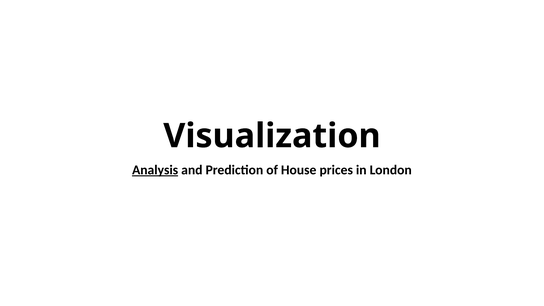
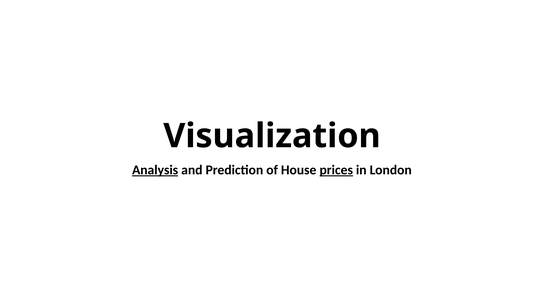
prices underline: none -> present (336, 170)
